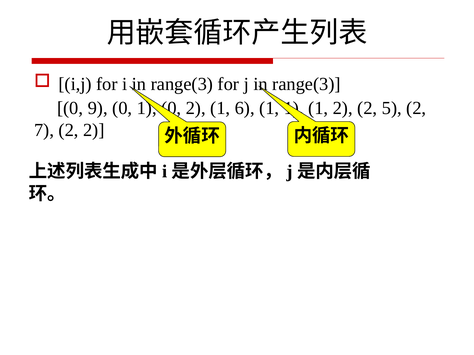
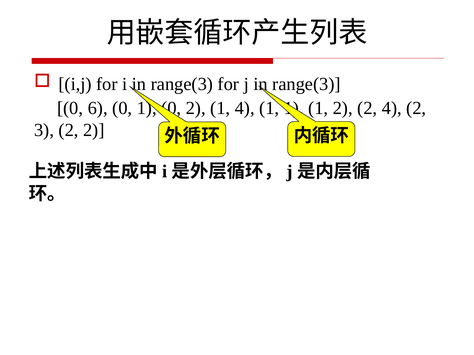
9: 9 -> 6 (98, 108)
6: 6 -> 4 (245, 108)
2 5: 5 -> 4 (392, 108)
7: 7 -> 3 (44, 130)
